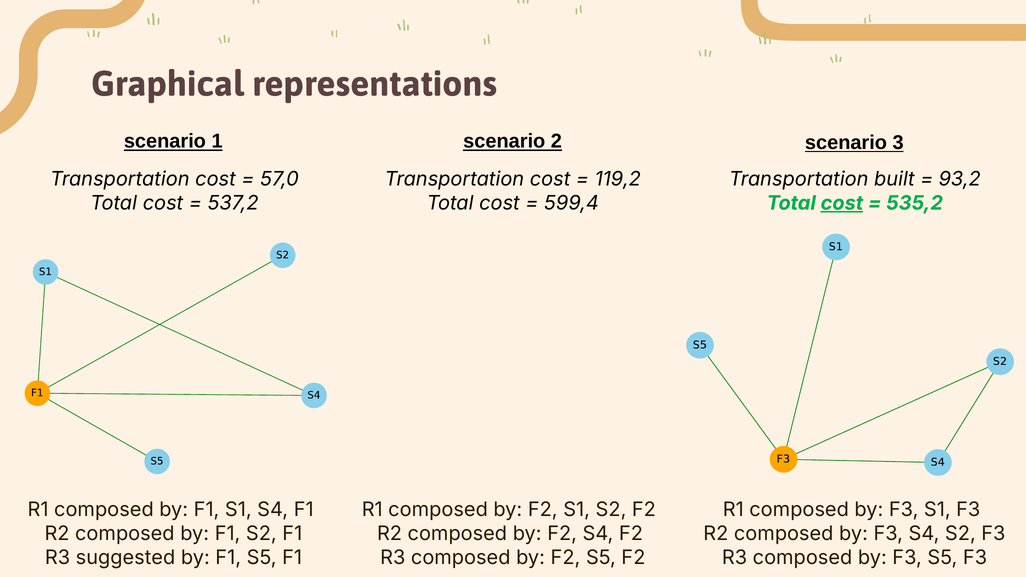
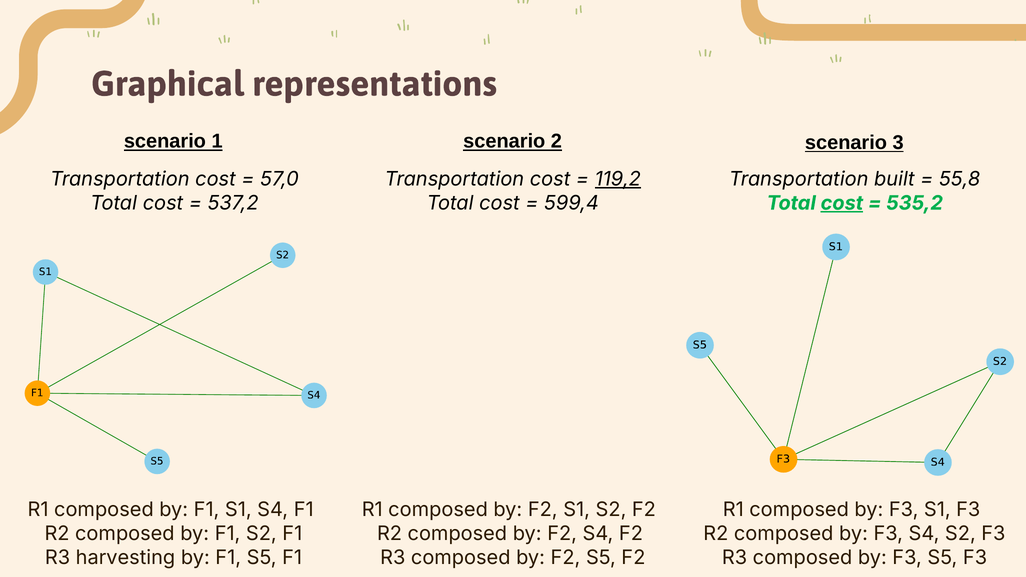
119,2 underline: none -> present (618, 179)
93,2: 93,2 -> 55,8 (960, 179)
suggested: suggested -> harvesting (125, 558)
